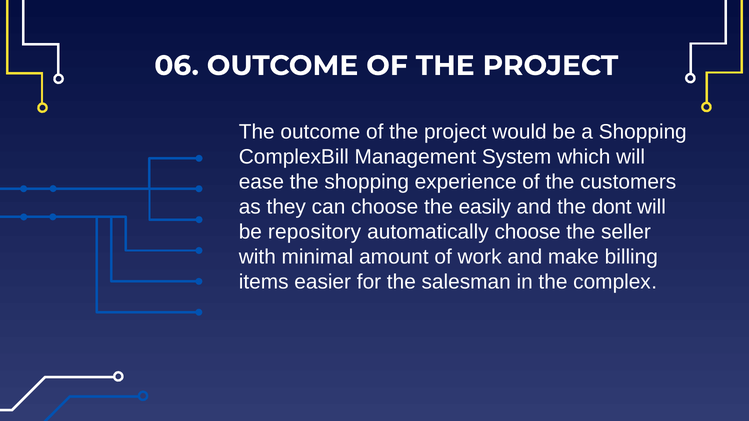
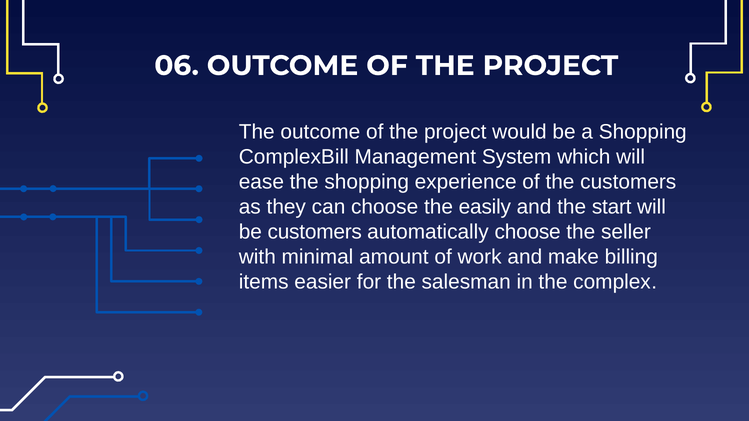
dont: dont -> start (612, 207)
be repository: repository -> customers (315, 232)
